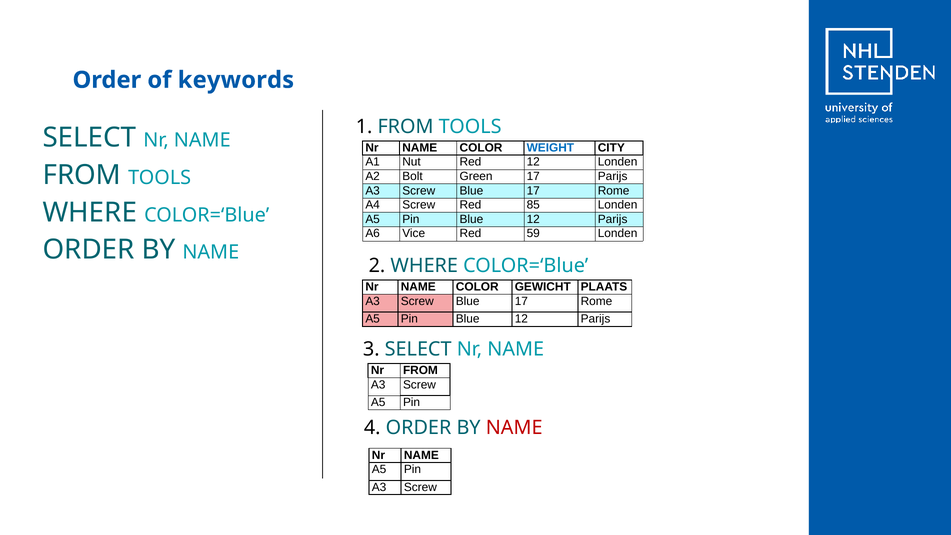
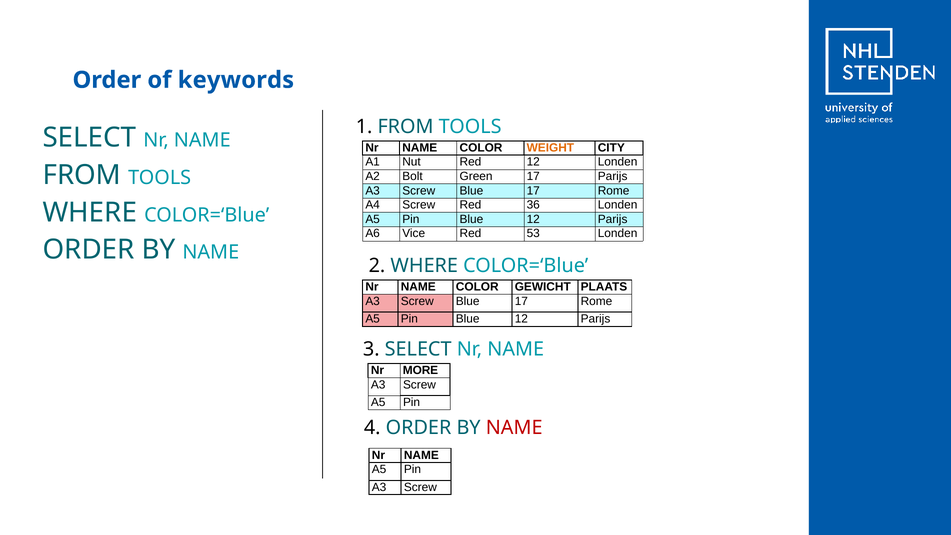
WEIGHT colour: blue -> orange (550, 148)
85: 85 -> 36 (533, 205)
59: 59 -> 53 (533, 233)
Nr FROM: FROM -> MORE (421, 370)
